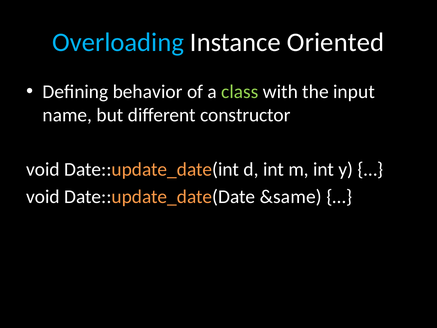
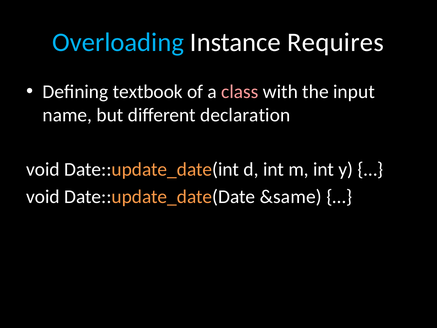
Oriented: Oriented -> Requires (336, 42)
behavior: behavior -> textbook (148, 92)
class colour: light green -> pink (240, 92)
constructor: constructor -> declaration (245, 115)
